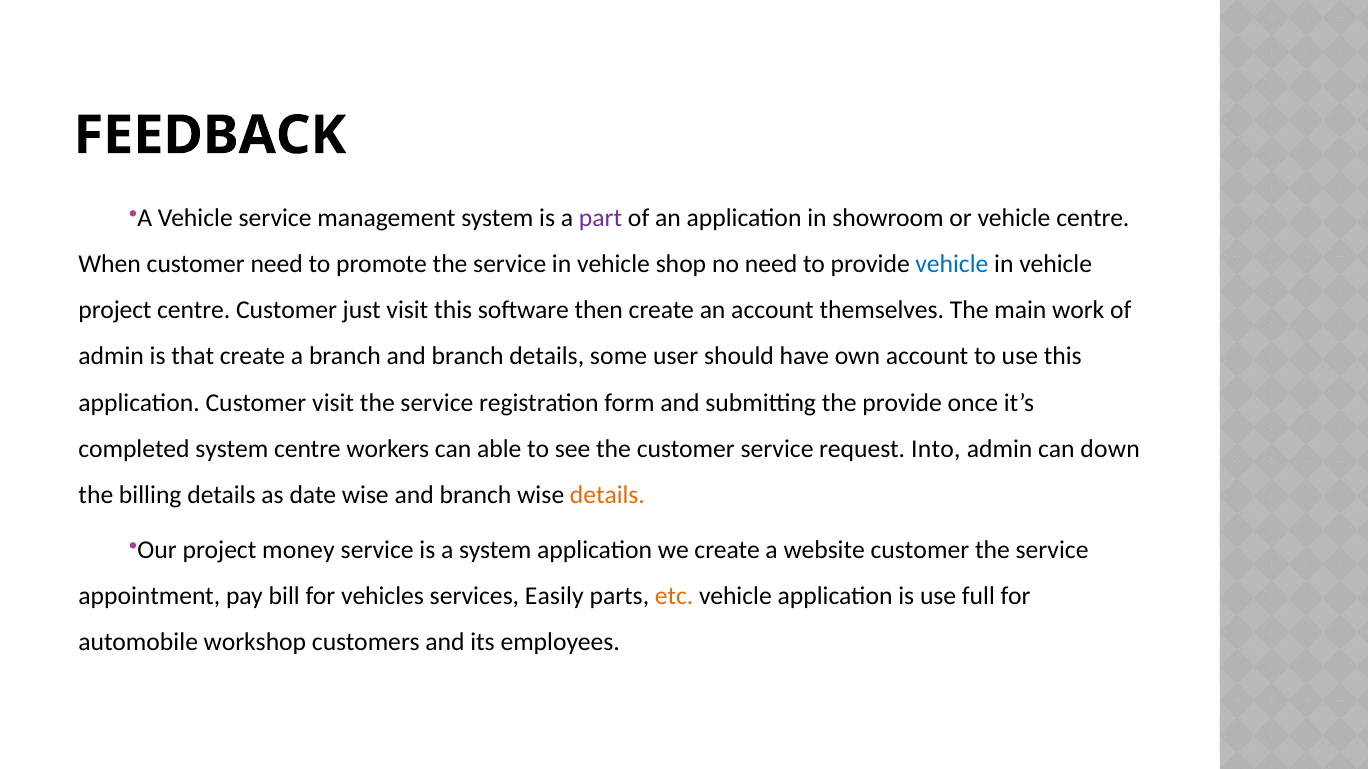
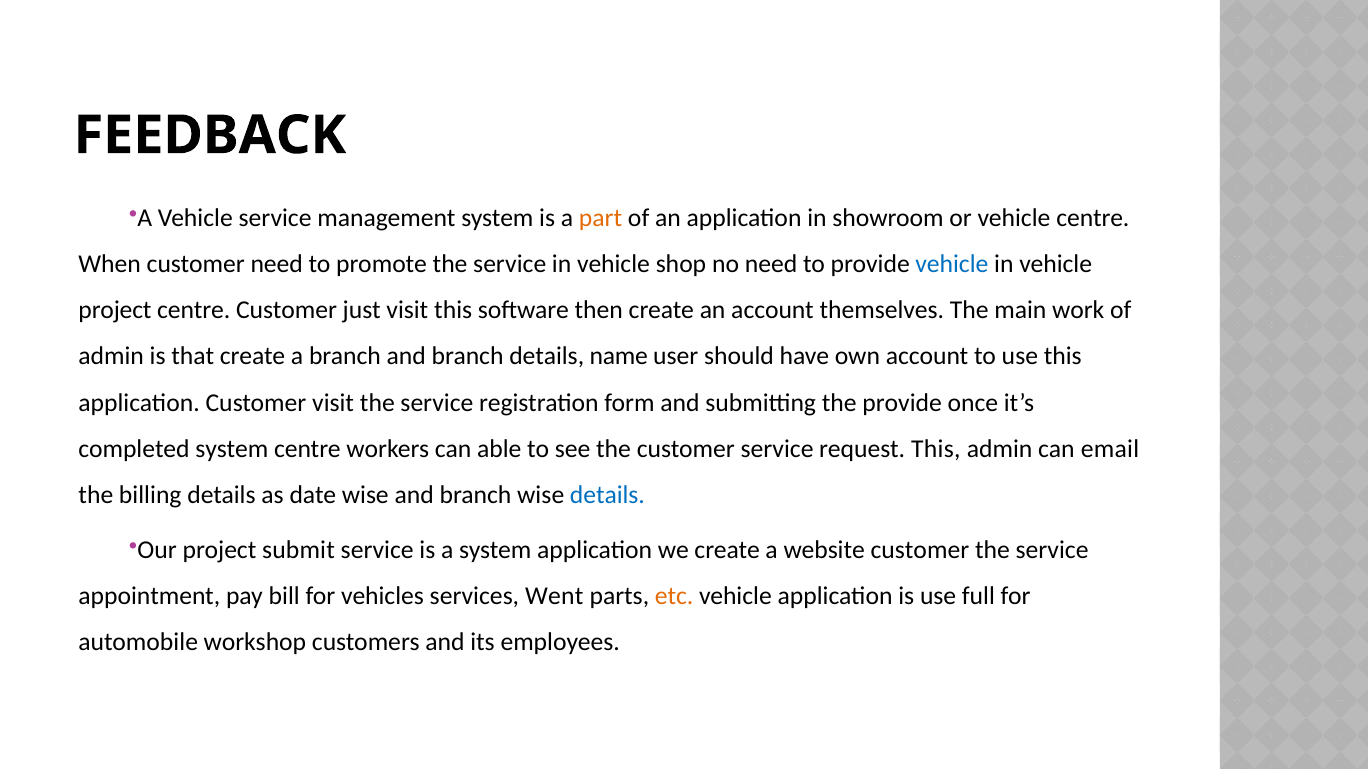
part colour: purple -> orange (601, 218)
some: some -> name (619, 357)
request Into: Into -> This (936, 449)
down: down -> email (1110, 449)
details colour: orange -> blue (607, 495)
money: money -> submit (298, 550)
Easily: Easily -> Went (554, 596)
